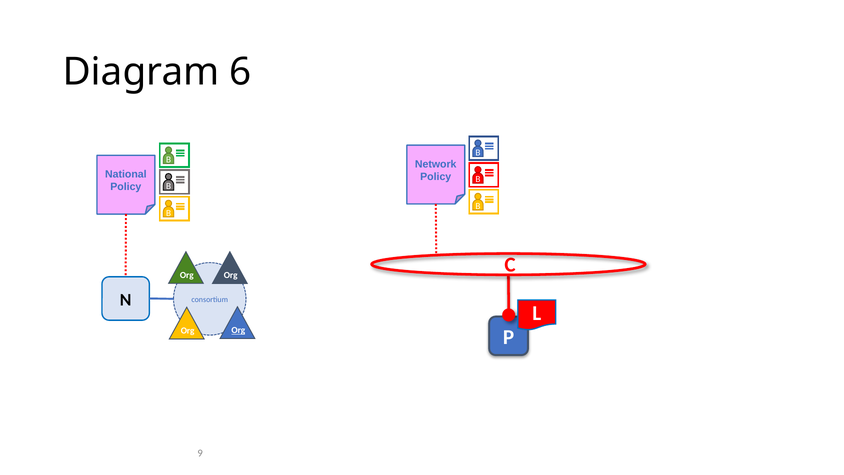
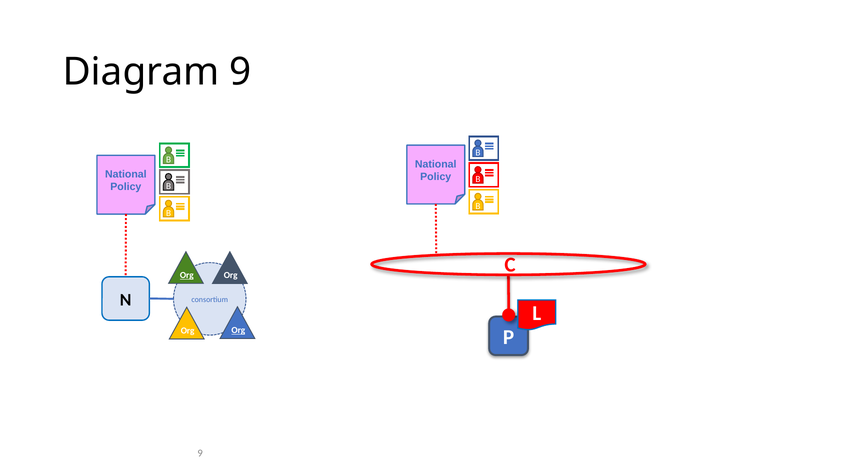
Diagram 6: 6 -> 9 (240, 72)
Network: Network -> National (436, 164)
Org underline: none -> present (187, 275)
